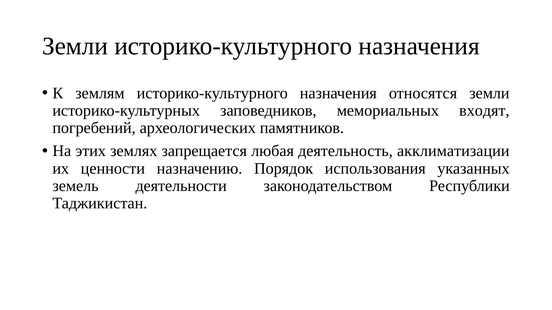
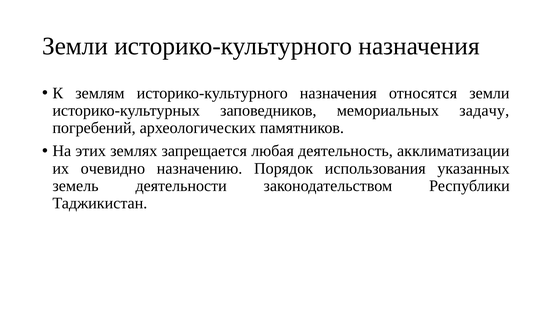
входят: входят -> задачу (484, 111)
ценности: ценности -> очевидно (113, 169)
